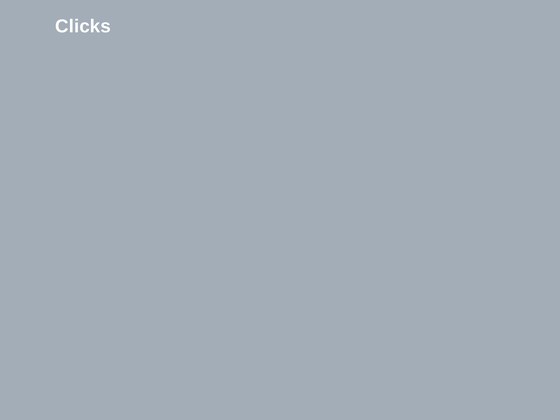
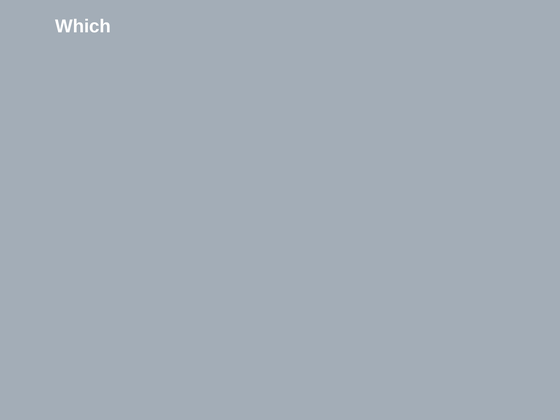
Clicks: Clicks -> Which (83, 26)
